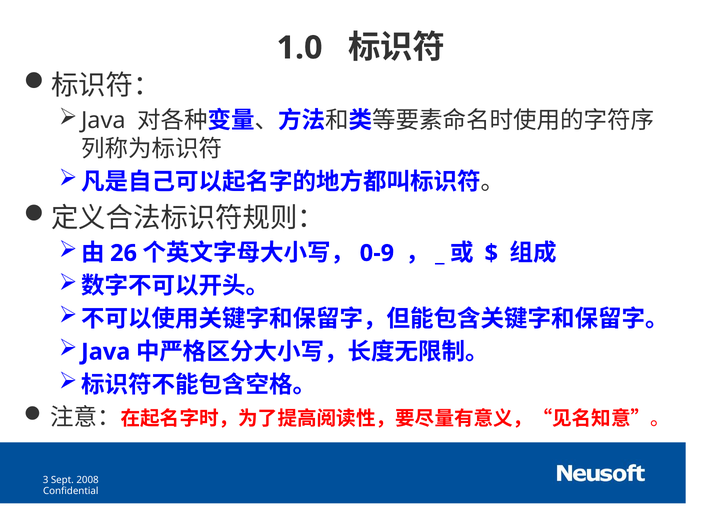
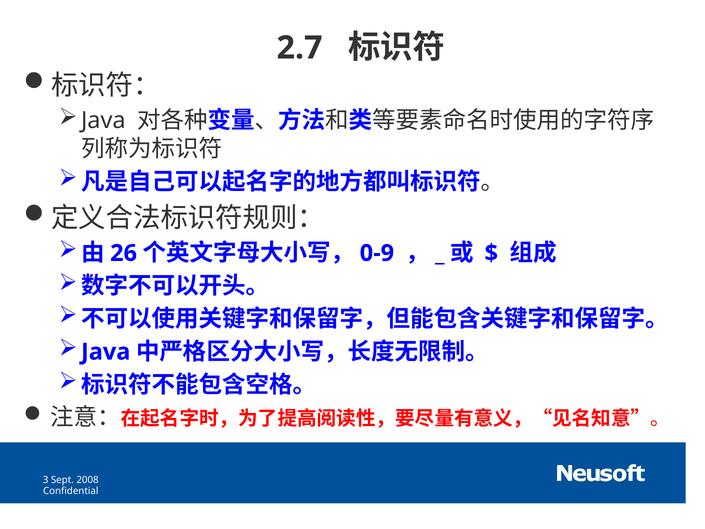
1.0: 1.0 -> 2.7 (300, 48)
